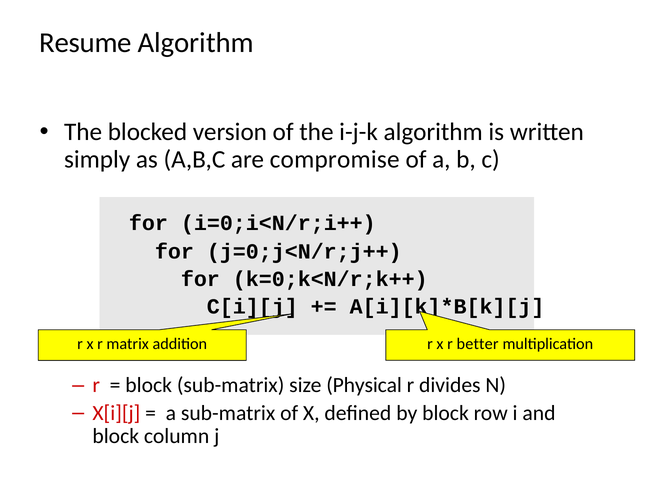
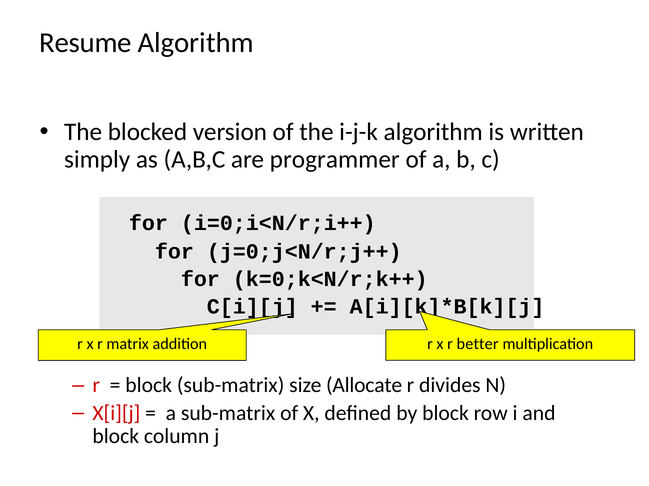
compromise: compromise -> programmer (335, 160)
Physical: Physical -> Allocate (364, 386)
